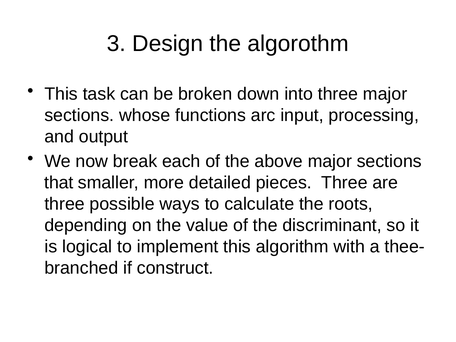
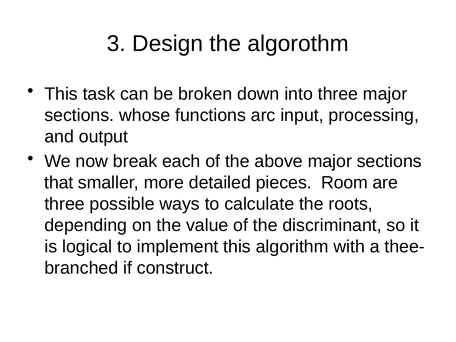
pieces Three: Three -> Room (345, 183)
